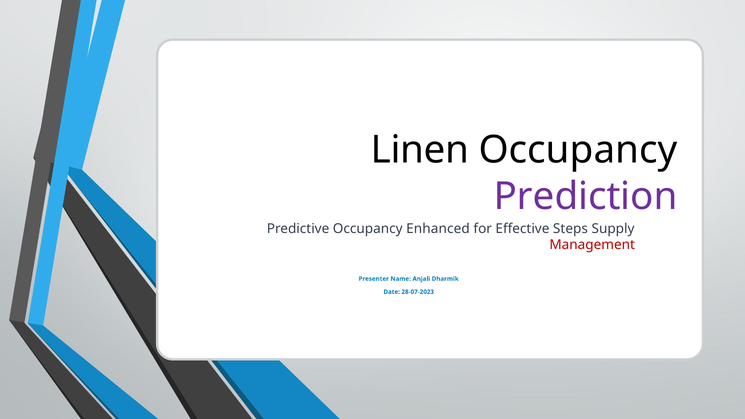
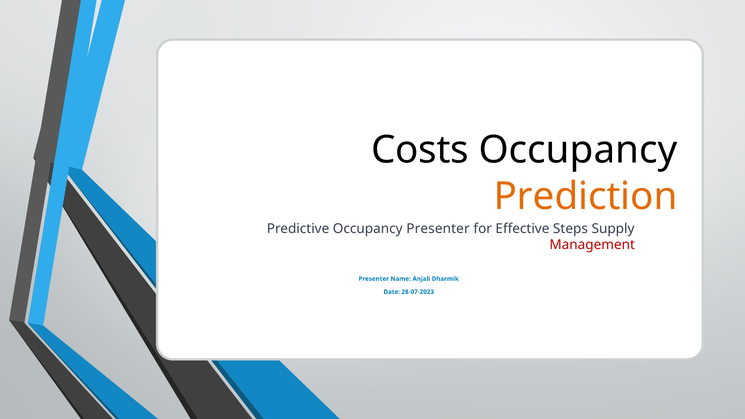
Linen: Linen -> Costs (420, 150)
Prediction colour: purple -> orange (586, 196)
Occupancy Enhanced: Enhanced -> Presenter (438, 229)
